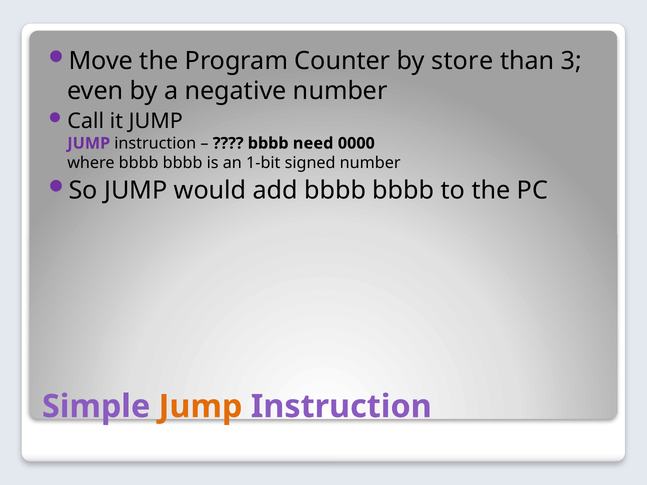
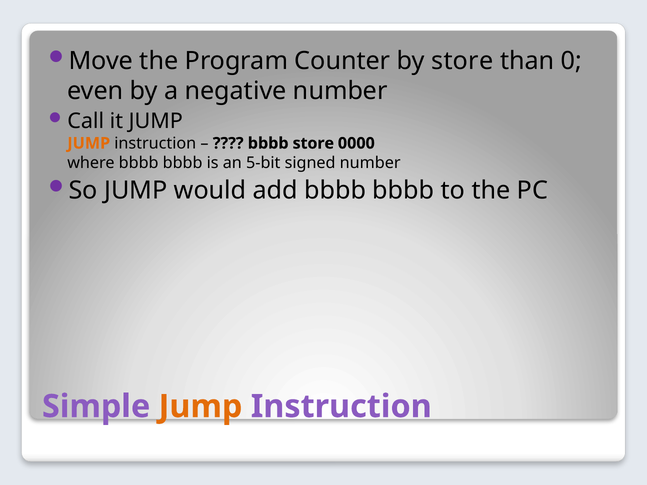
3: 3 -> 0 (572, 61)
JUMP colour: purple -> orange (89, 143)
bbbb need: need -> store (313, 143)
1-bit: 1-bit -> 5-bit (263, 163)
